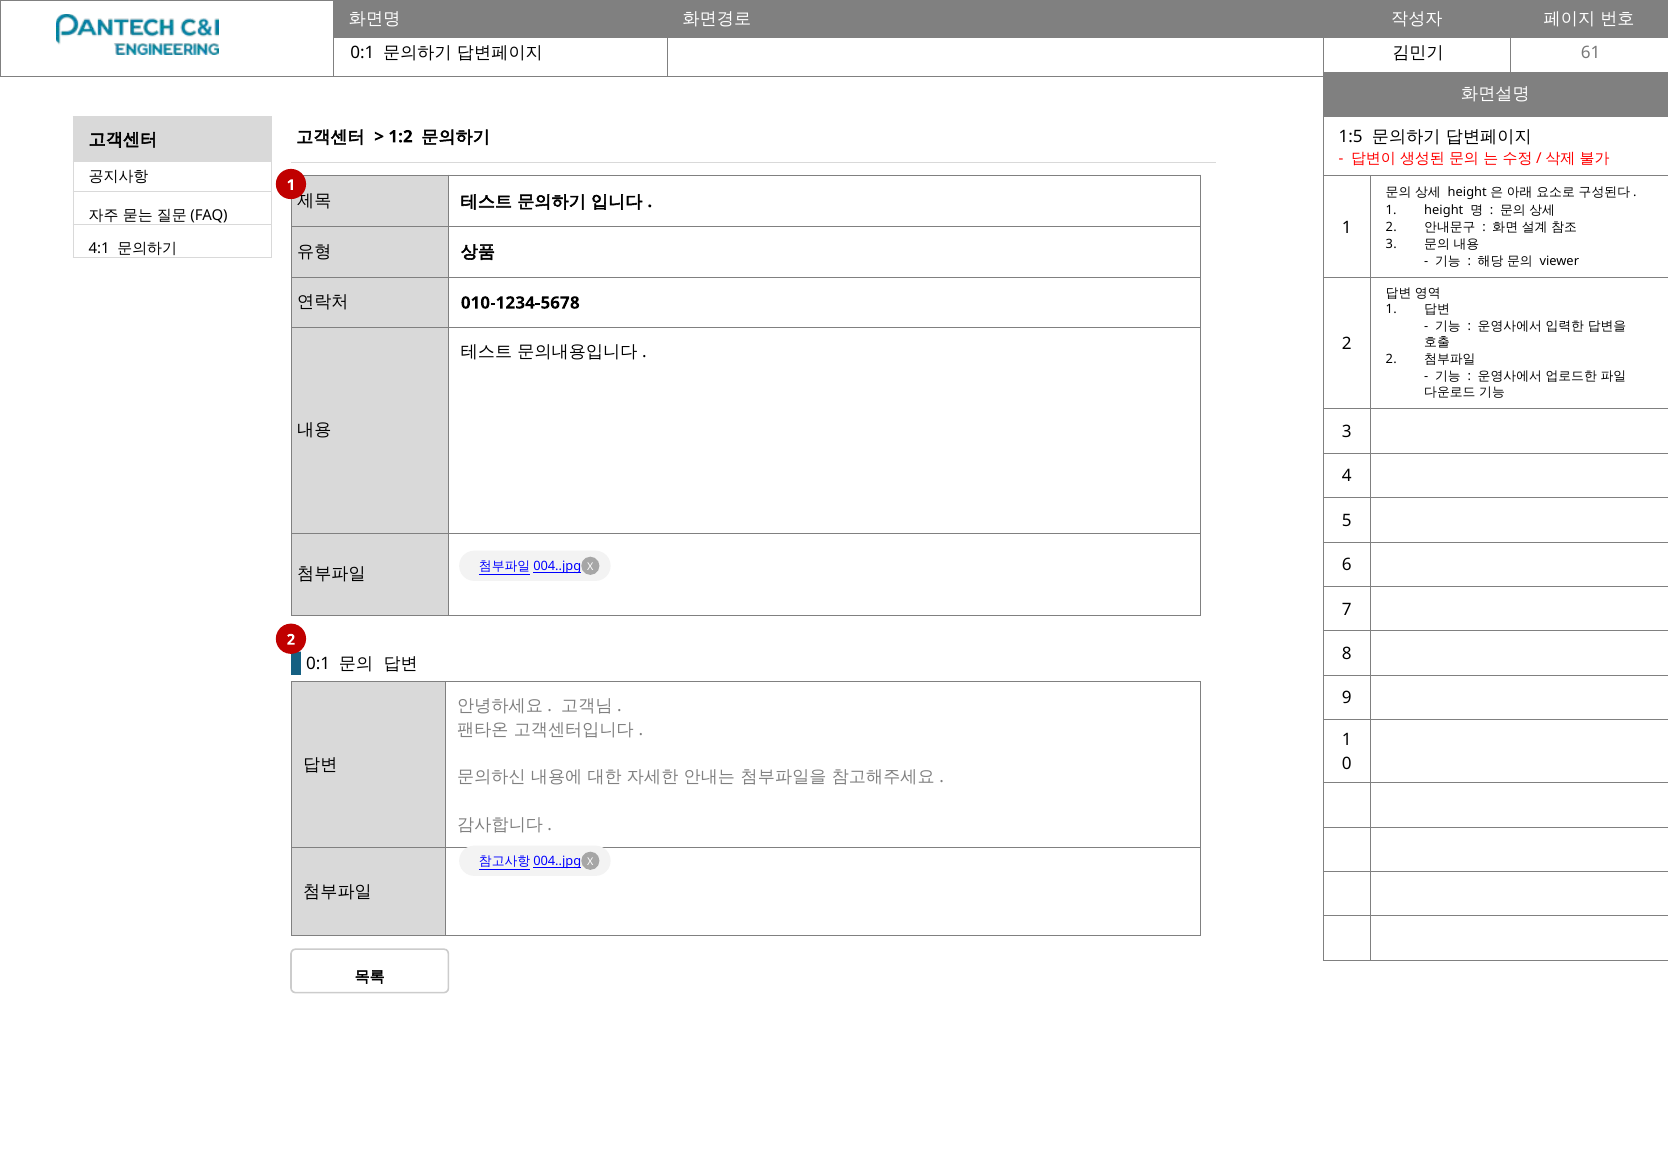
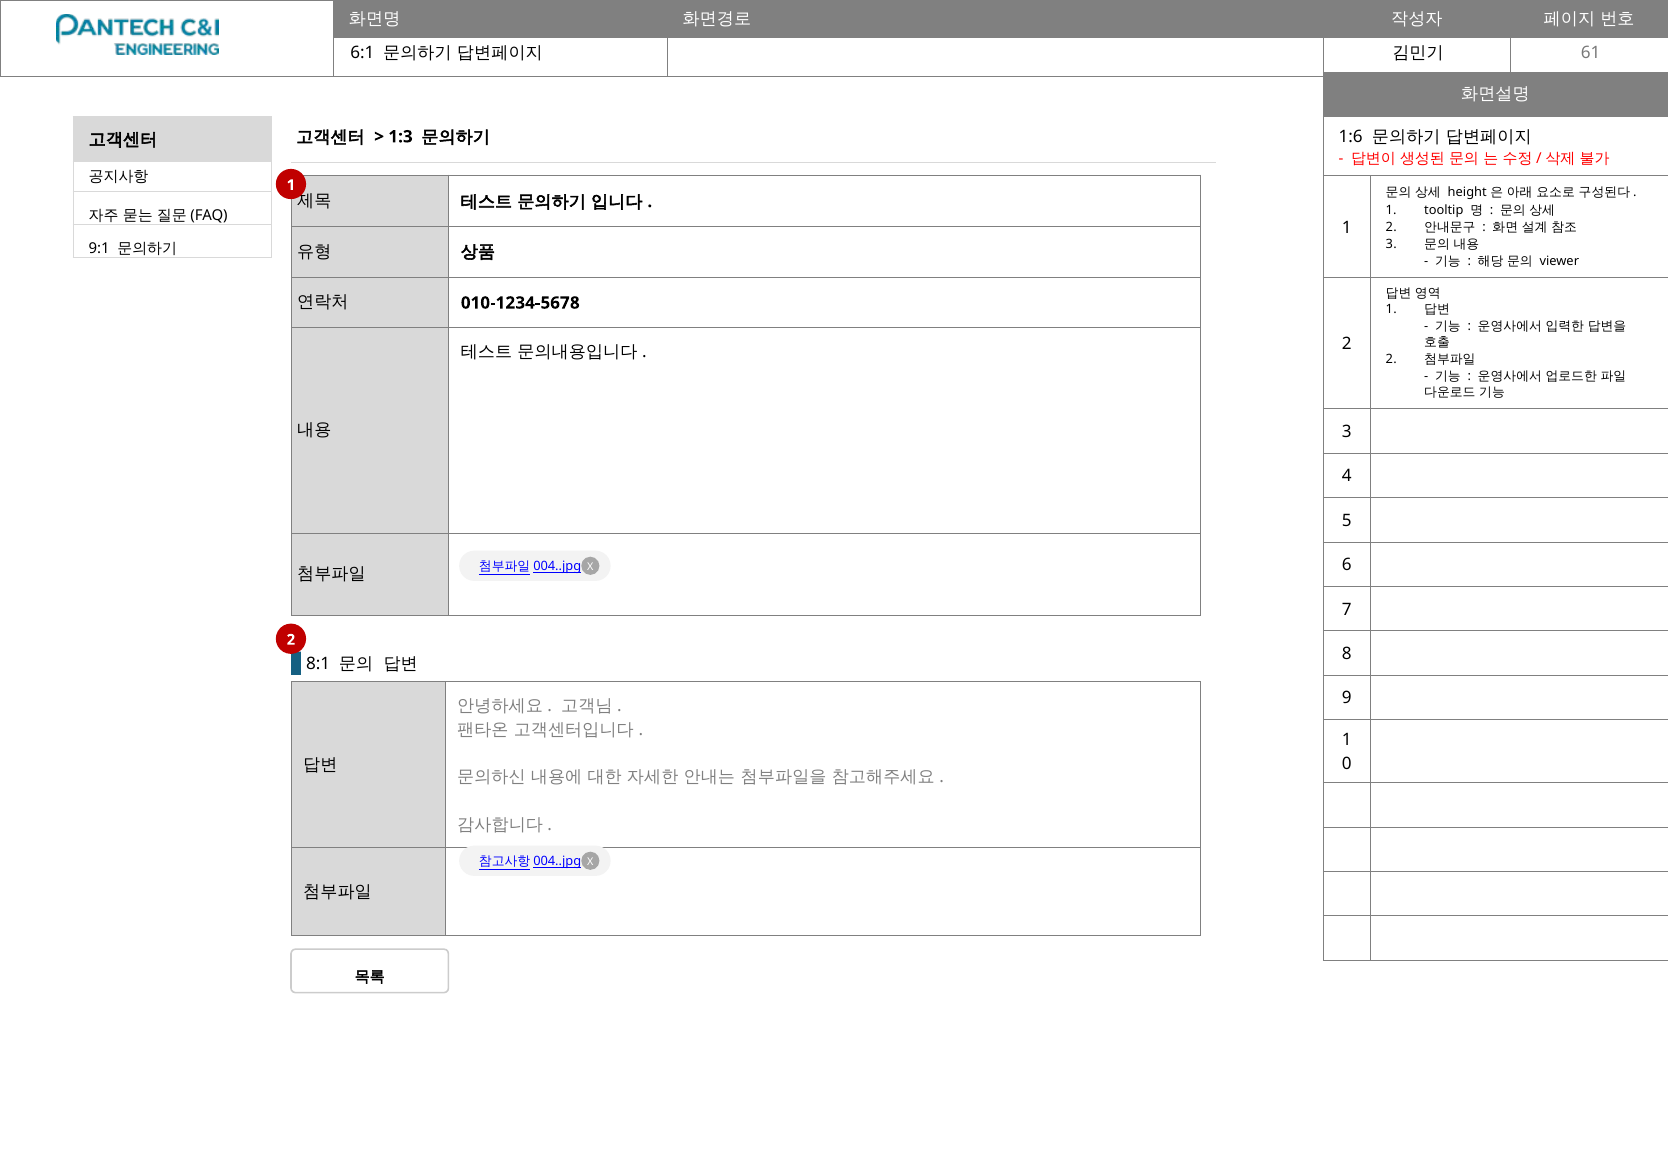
0:1: 0:1 -> 6:1 (362, 53)
1:2: 1:2 -> 1:3 (401, 137)
1:5: 1:5 -> 1:6 (1351, 137)
1 height: height -> tooltip (1444, 210)
4:1: 4:1 -> 9:1 (99, 249)
0:1: 0:1 -> 8:1 (318, 663)
